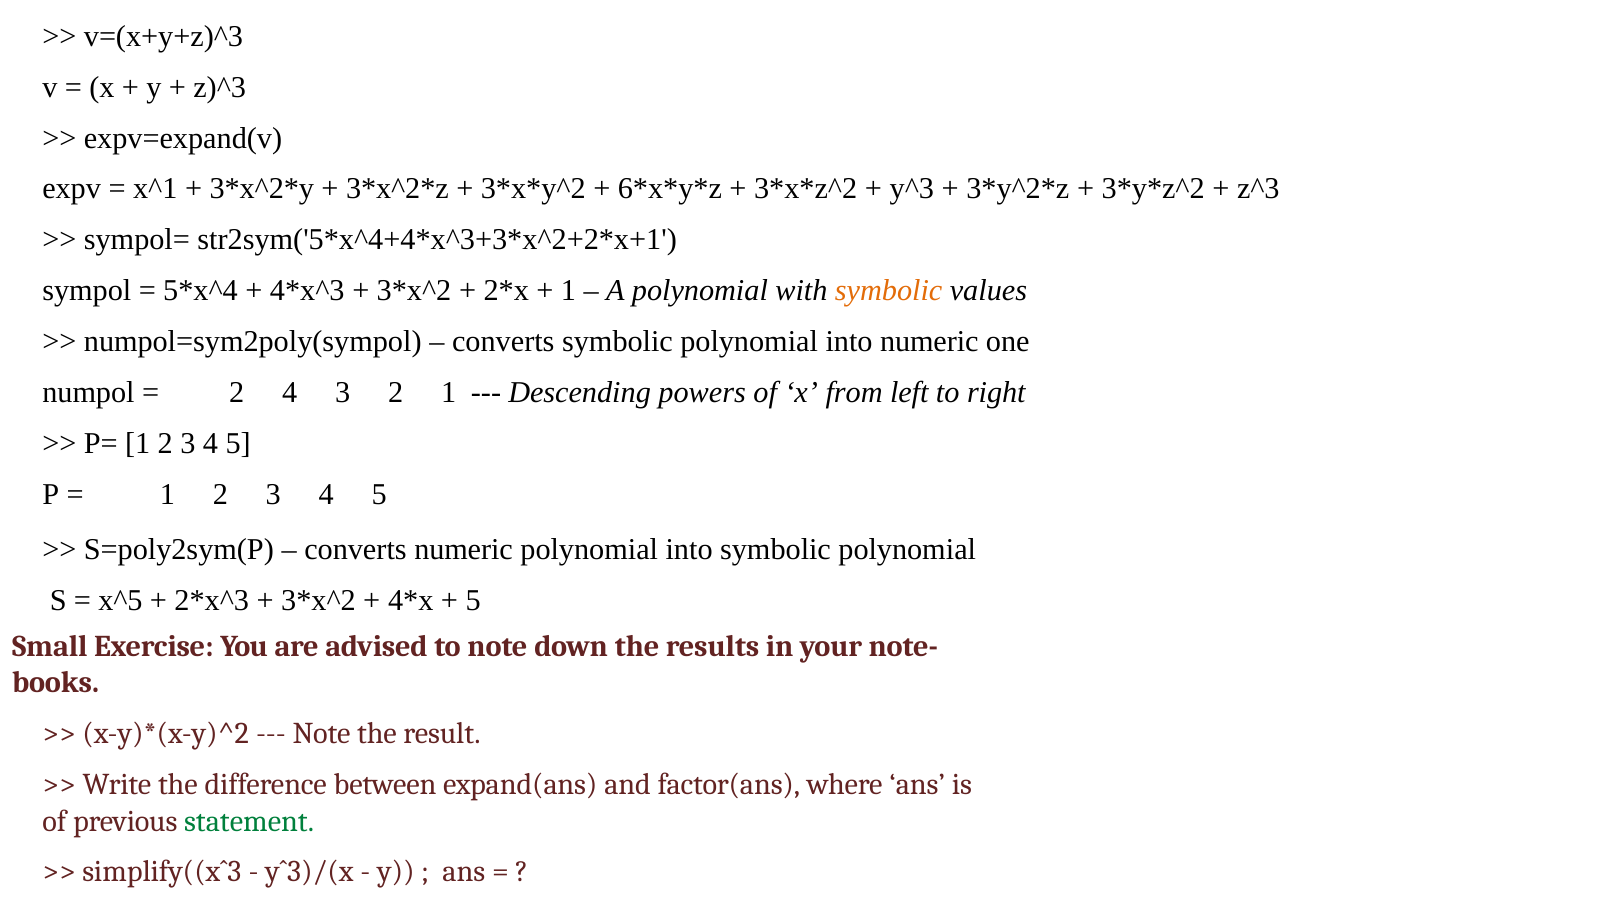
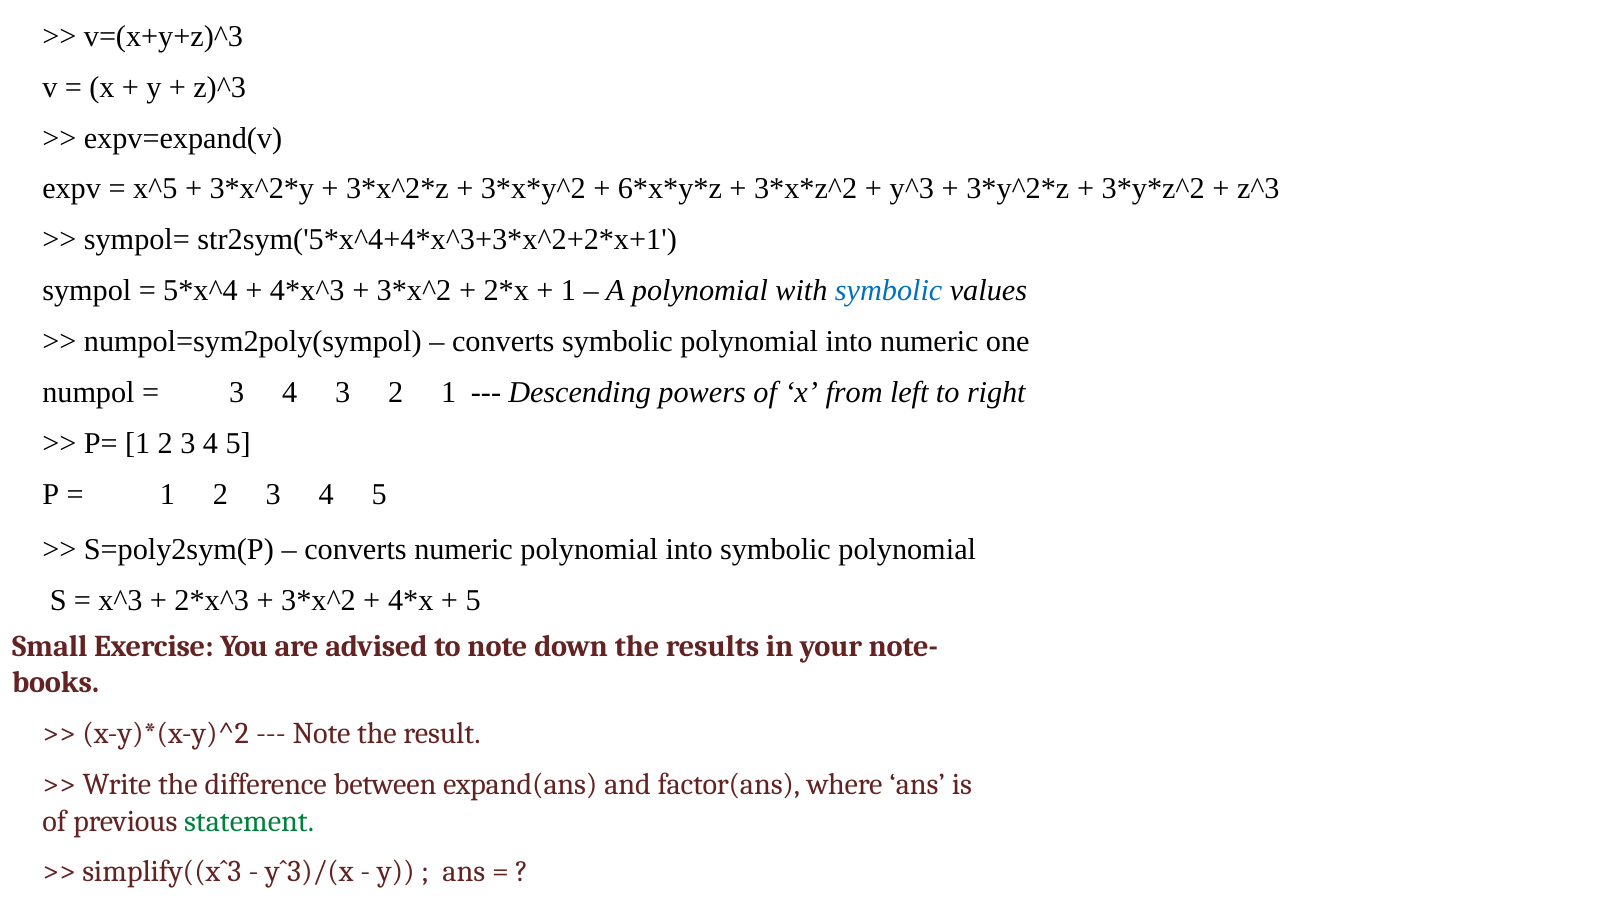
x^1: x^1 -> x^5 (155, 189)
symbolic colour: orange -> blue (889, 291)
2: 2 -> 3 (237, 392)
x^5: x^5 -> x^3 (120, 600)
